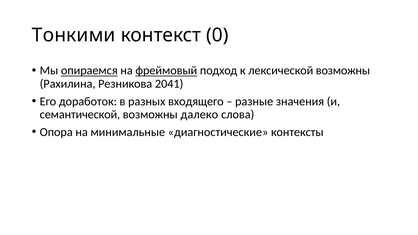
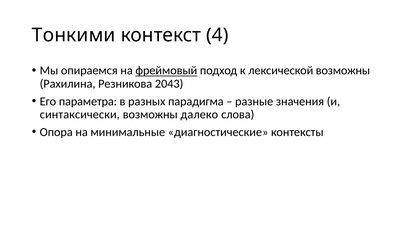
0: 0 -> 4 (217, 35)
опираемся underline: present -> none (89, 71)
2041: 2041 -> 2043 (169, 84)
доработок: доработок -> параметра (88, 101)
входящего: входящего -> парадигма (196, 101)
семантической: семантической -> синтаксически (80, 115)
